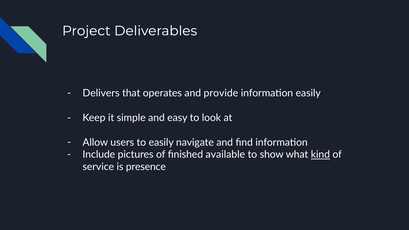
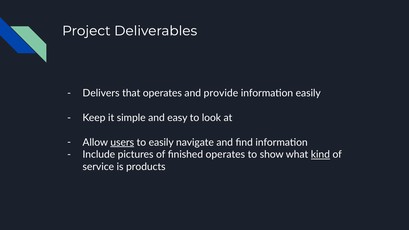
users underline: none -> present (122, 142)
finished available: available -> operates (225, 155)
presence: presence -> products (146, 167)
